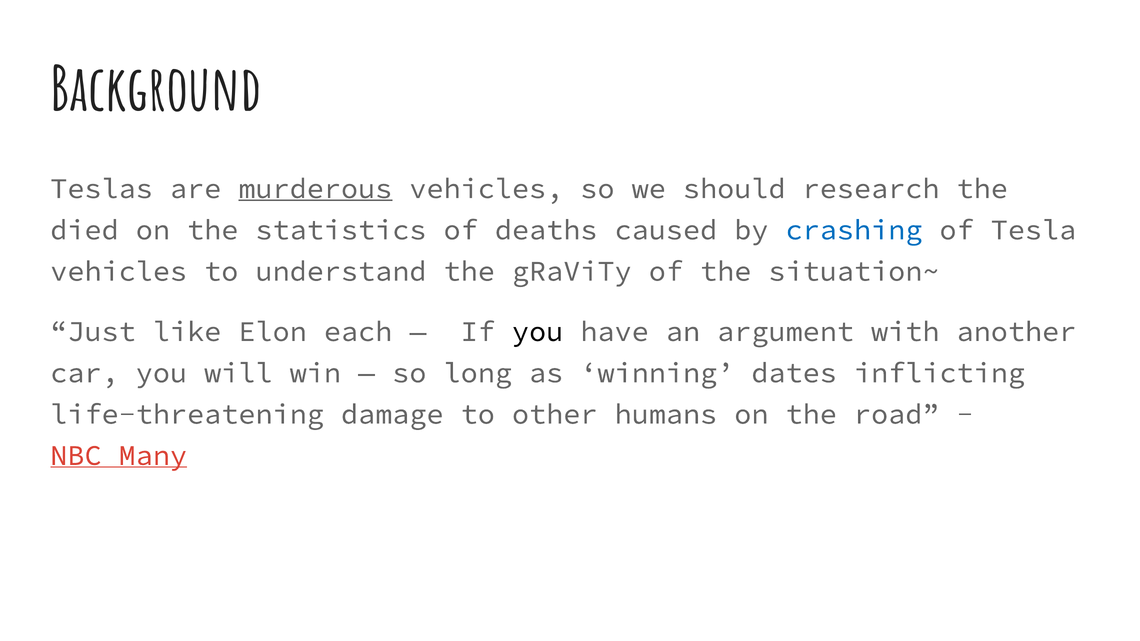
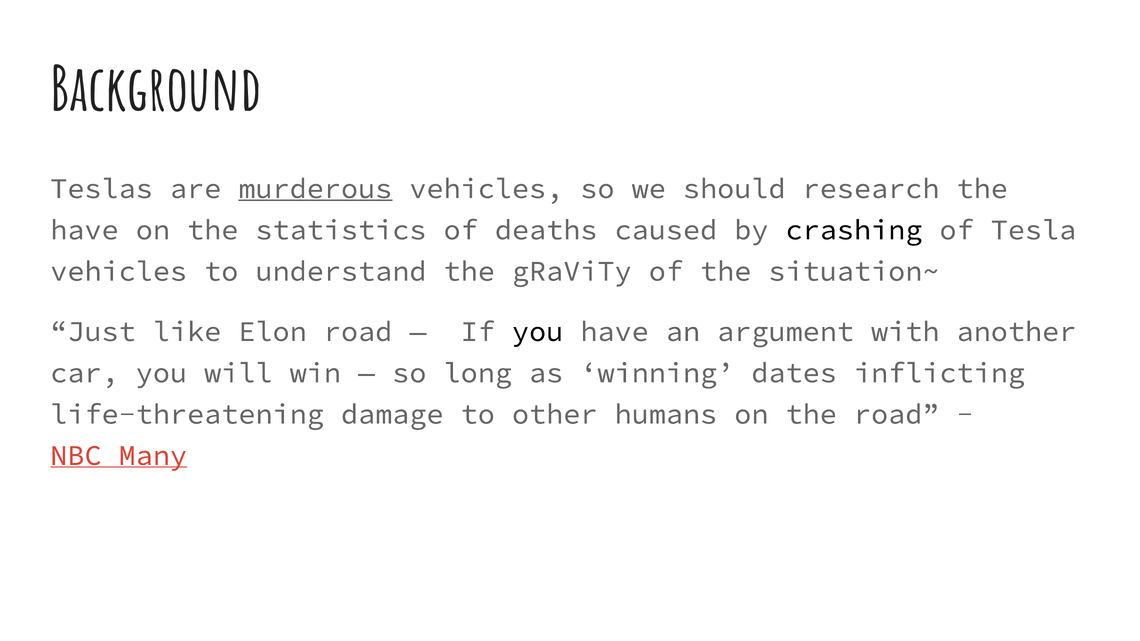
died: died -> have (84, 230)
crashing colour: blue -> black (854, 230)
Elon each: each -> road (358, 332)
